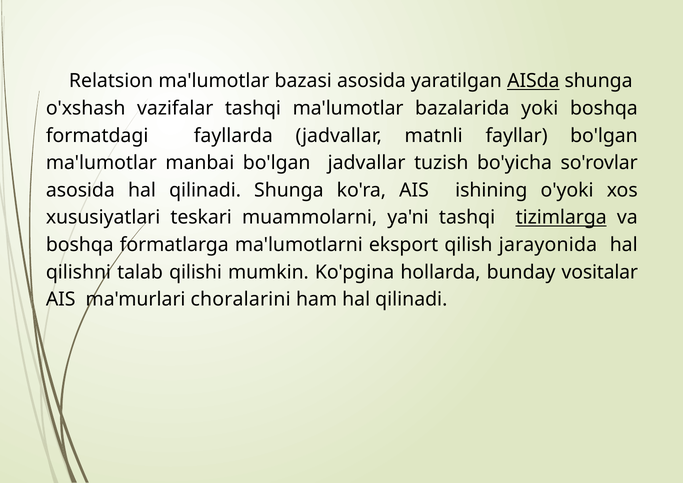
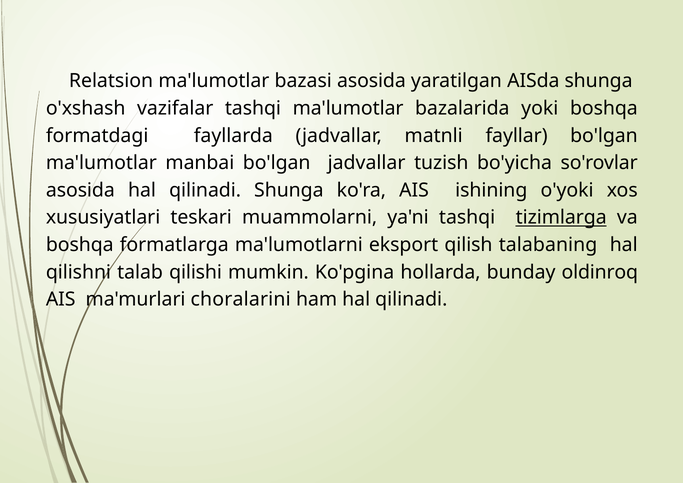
AISda underline: present -> none (533, 81)
jarayonida: jarayonida -> talabaning (548, 245)
vositalar: vositalar -> oldinroq (600, 272)
